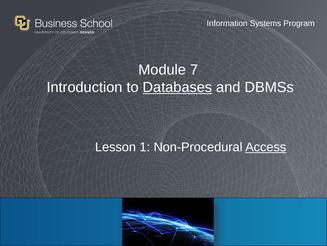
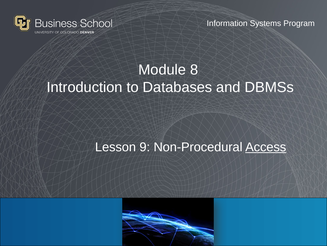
7: 7 -> 8 (194, 70)
Databases underline: present -> none (177, 87)
1: 1 -> 9 (145, 147)
